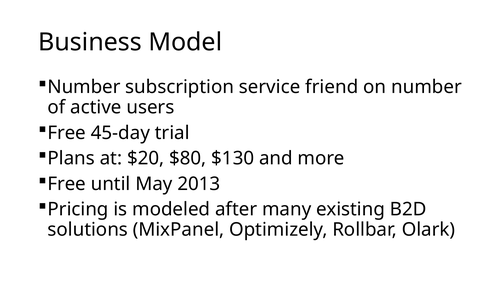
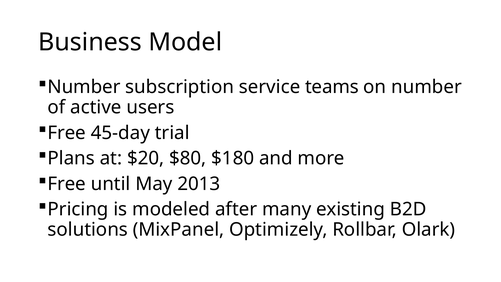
friend: friend -> teams (332, 87)
$130: $130 -> $180 (233, 158)
